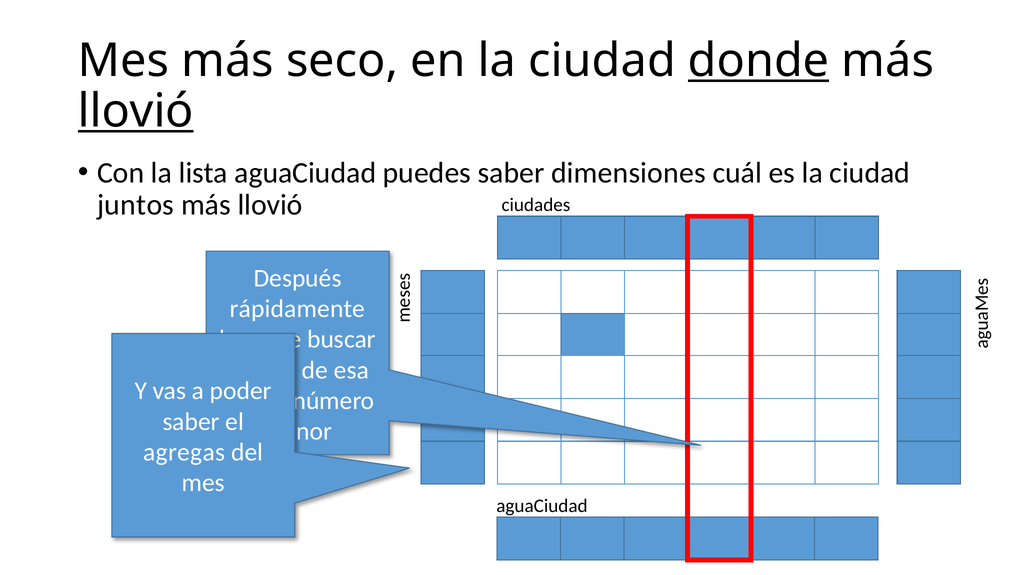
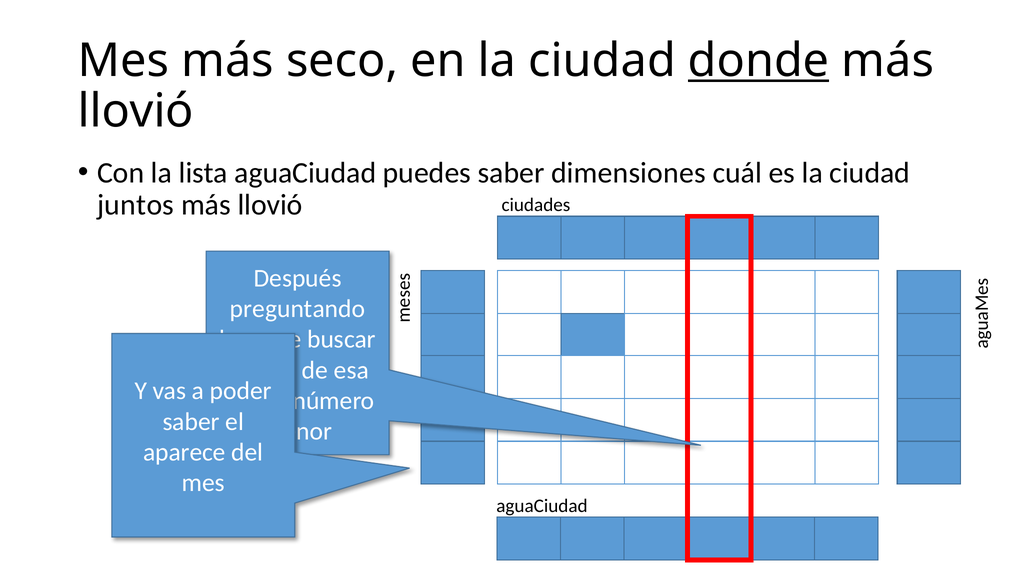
llovió underline: present -> none (136, 111)
rápidamente: rápidamente -> preguntando (298, 309)
agregas: agregas -> aparece (184, 452)
